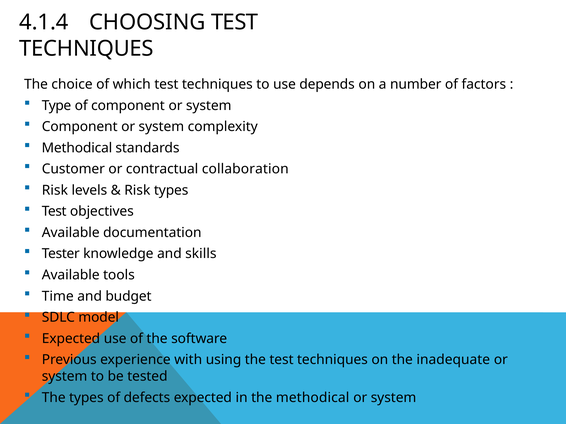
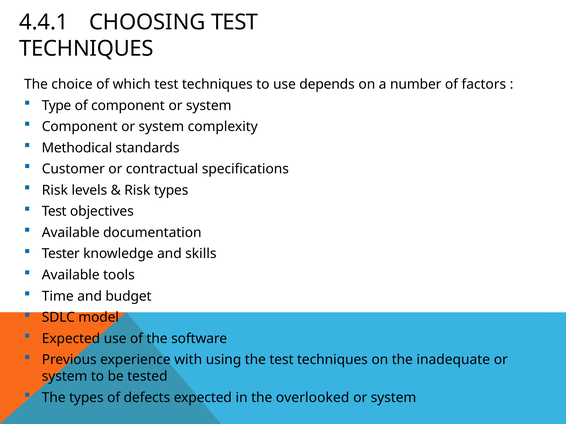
4.1.4: 4.1.4 -> 4.4.1 (44, 22)
collaboration: collaboration -> specifications (245, 169)
the methodical: methodical -> overlooked (313, 398)
